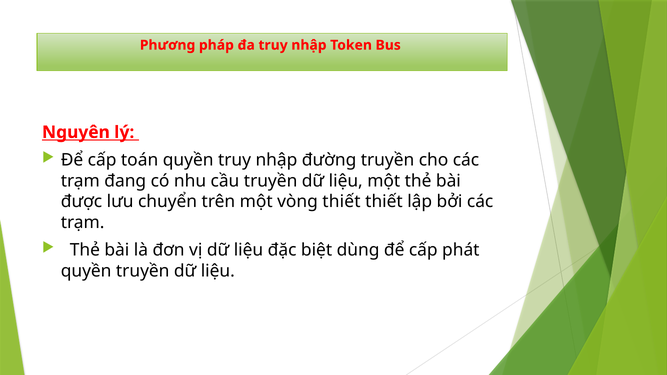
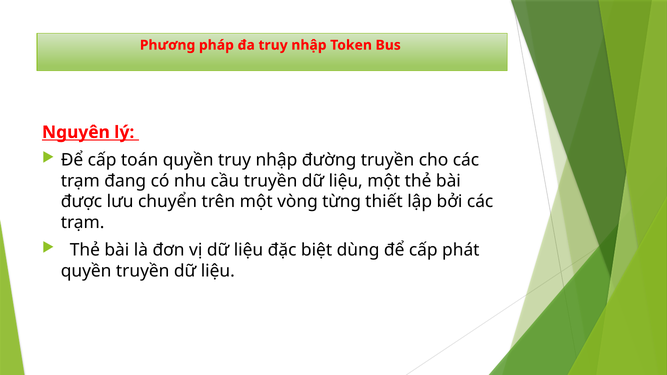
vòng thiết: thiết -> từng (342, 202)
